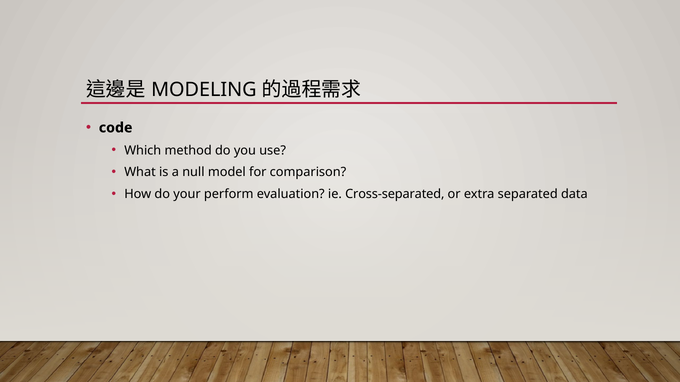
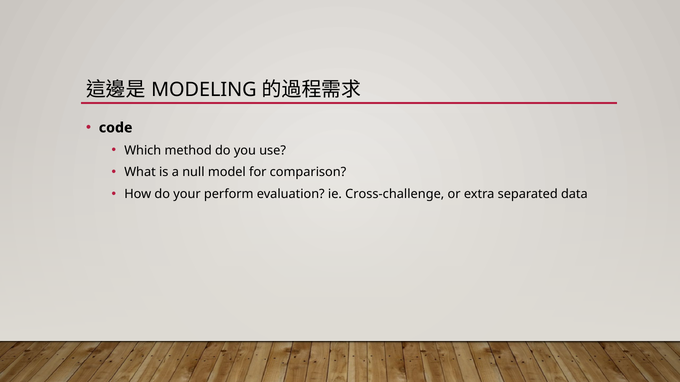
Cross-separated: Cross-separated -> Cross-challenge (395, 194)
